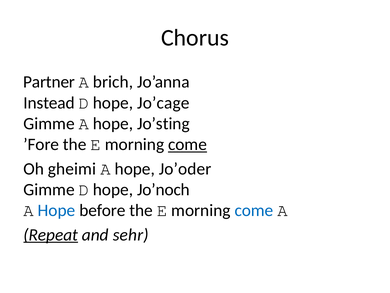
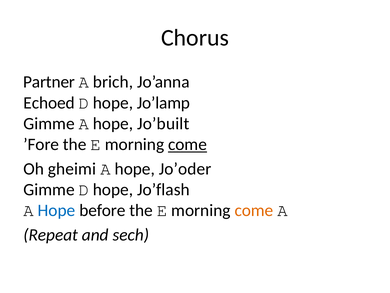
Instead: Instead -> Echoed (49, 103)
Jo’cage: Jo’cage -> Jo’lamp (163, 103)
Jo’sting: Jo’sting -> Jo’built (163, 123)
Jo’noch: Jo’noch -> Jo’flash (163, 189)
come colour: blue -> orange (254, 210)
Repeat underline: present -> none (51, 234)
sehr: sehr -> sech (131, 234)
